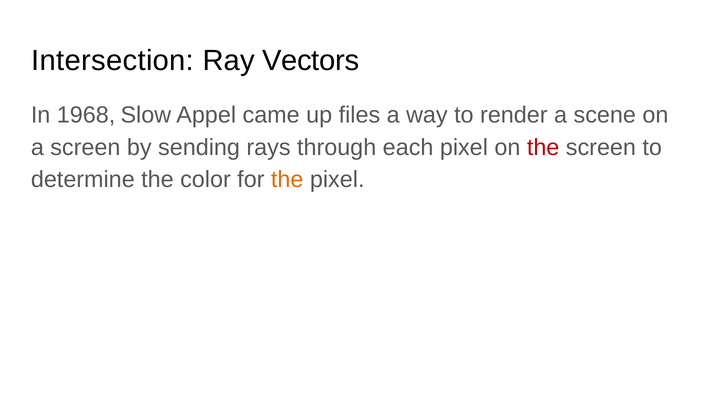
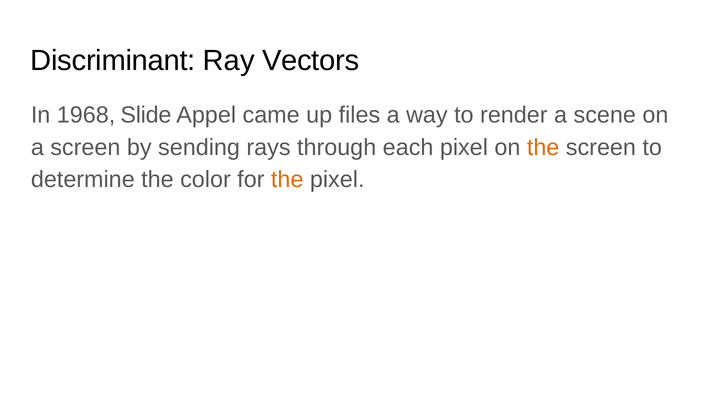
Intersection: Intersection -> Discriminant (113, 61)
Slow: Slow -> Slide (146, 115)
the colour: red -> orange (543, 147)
